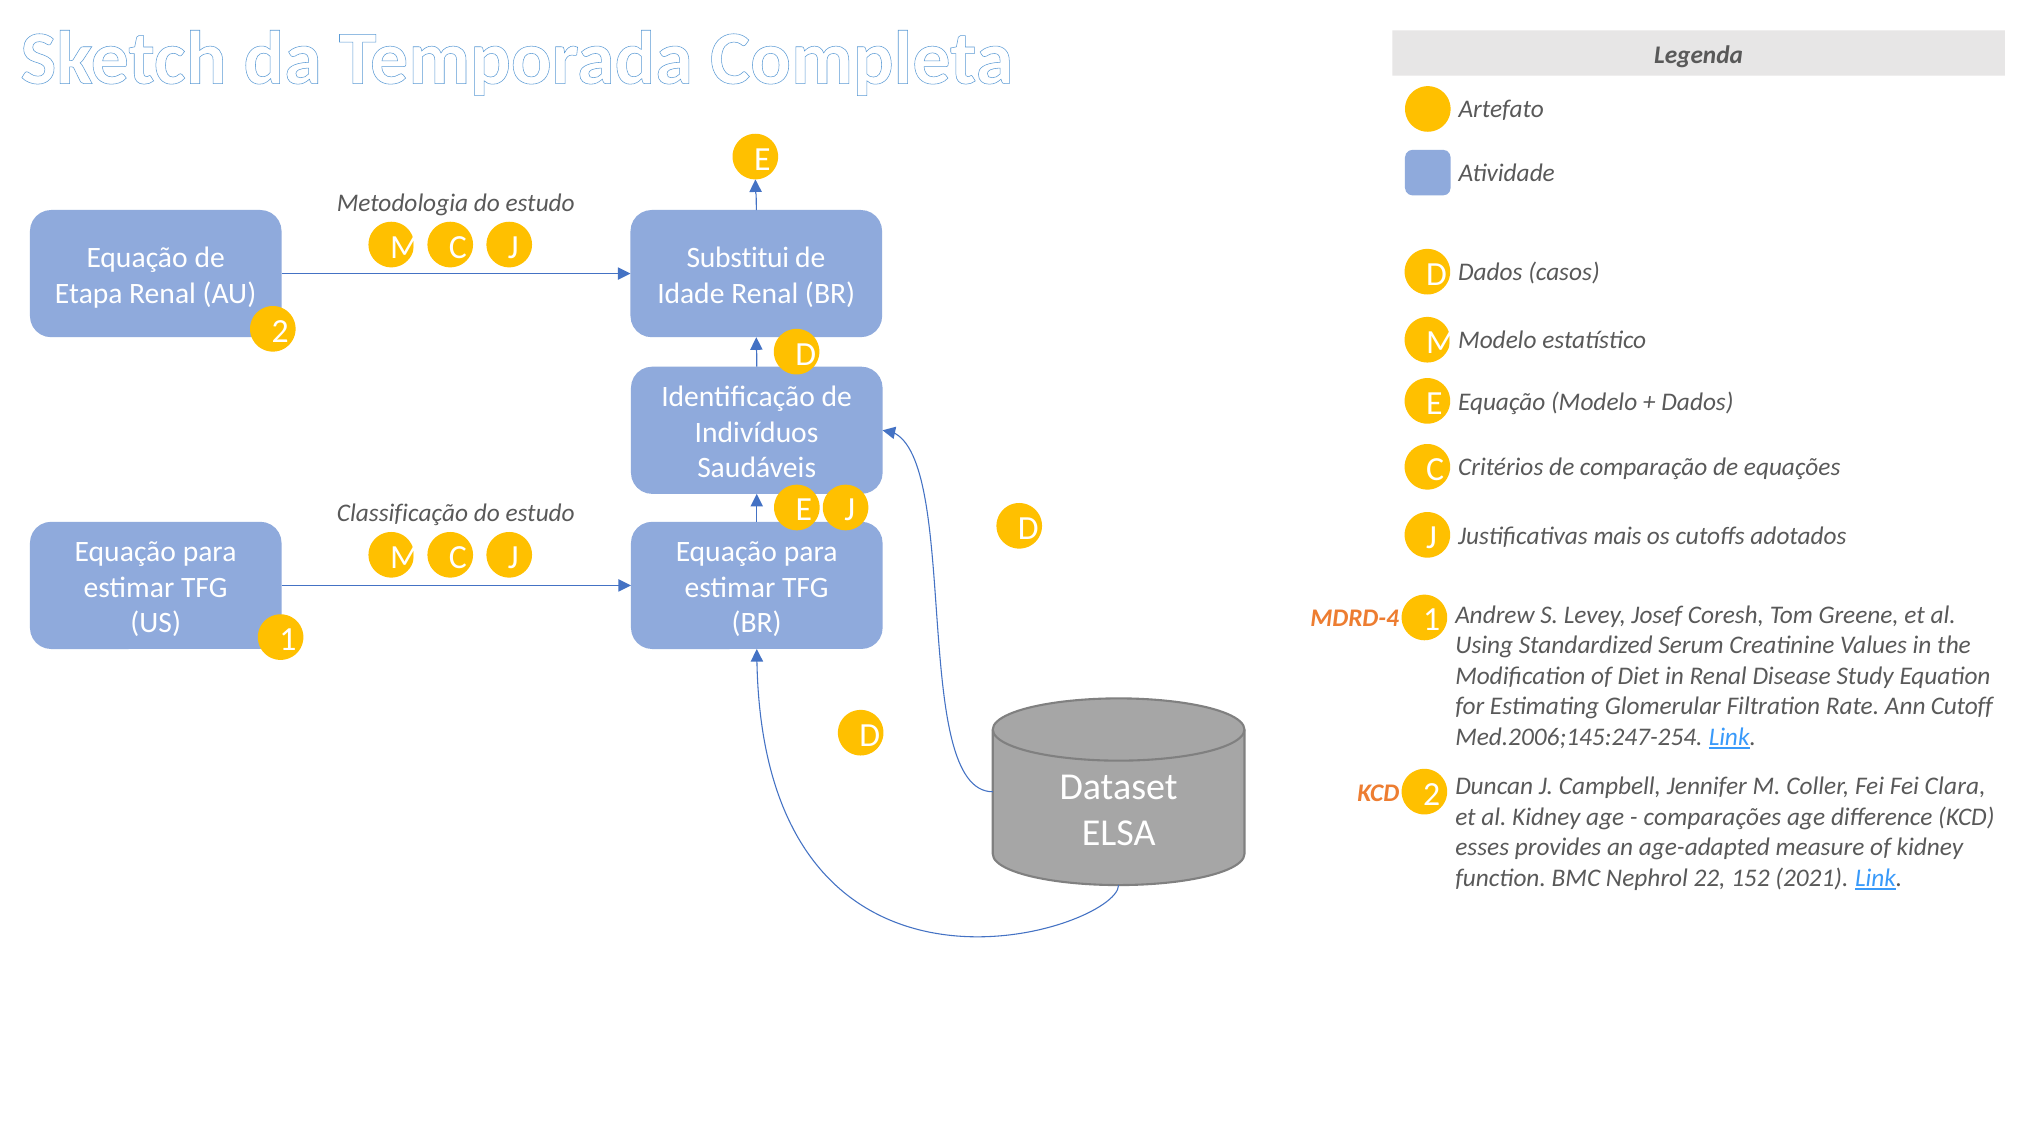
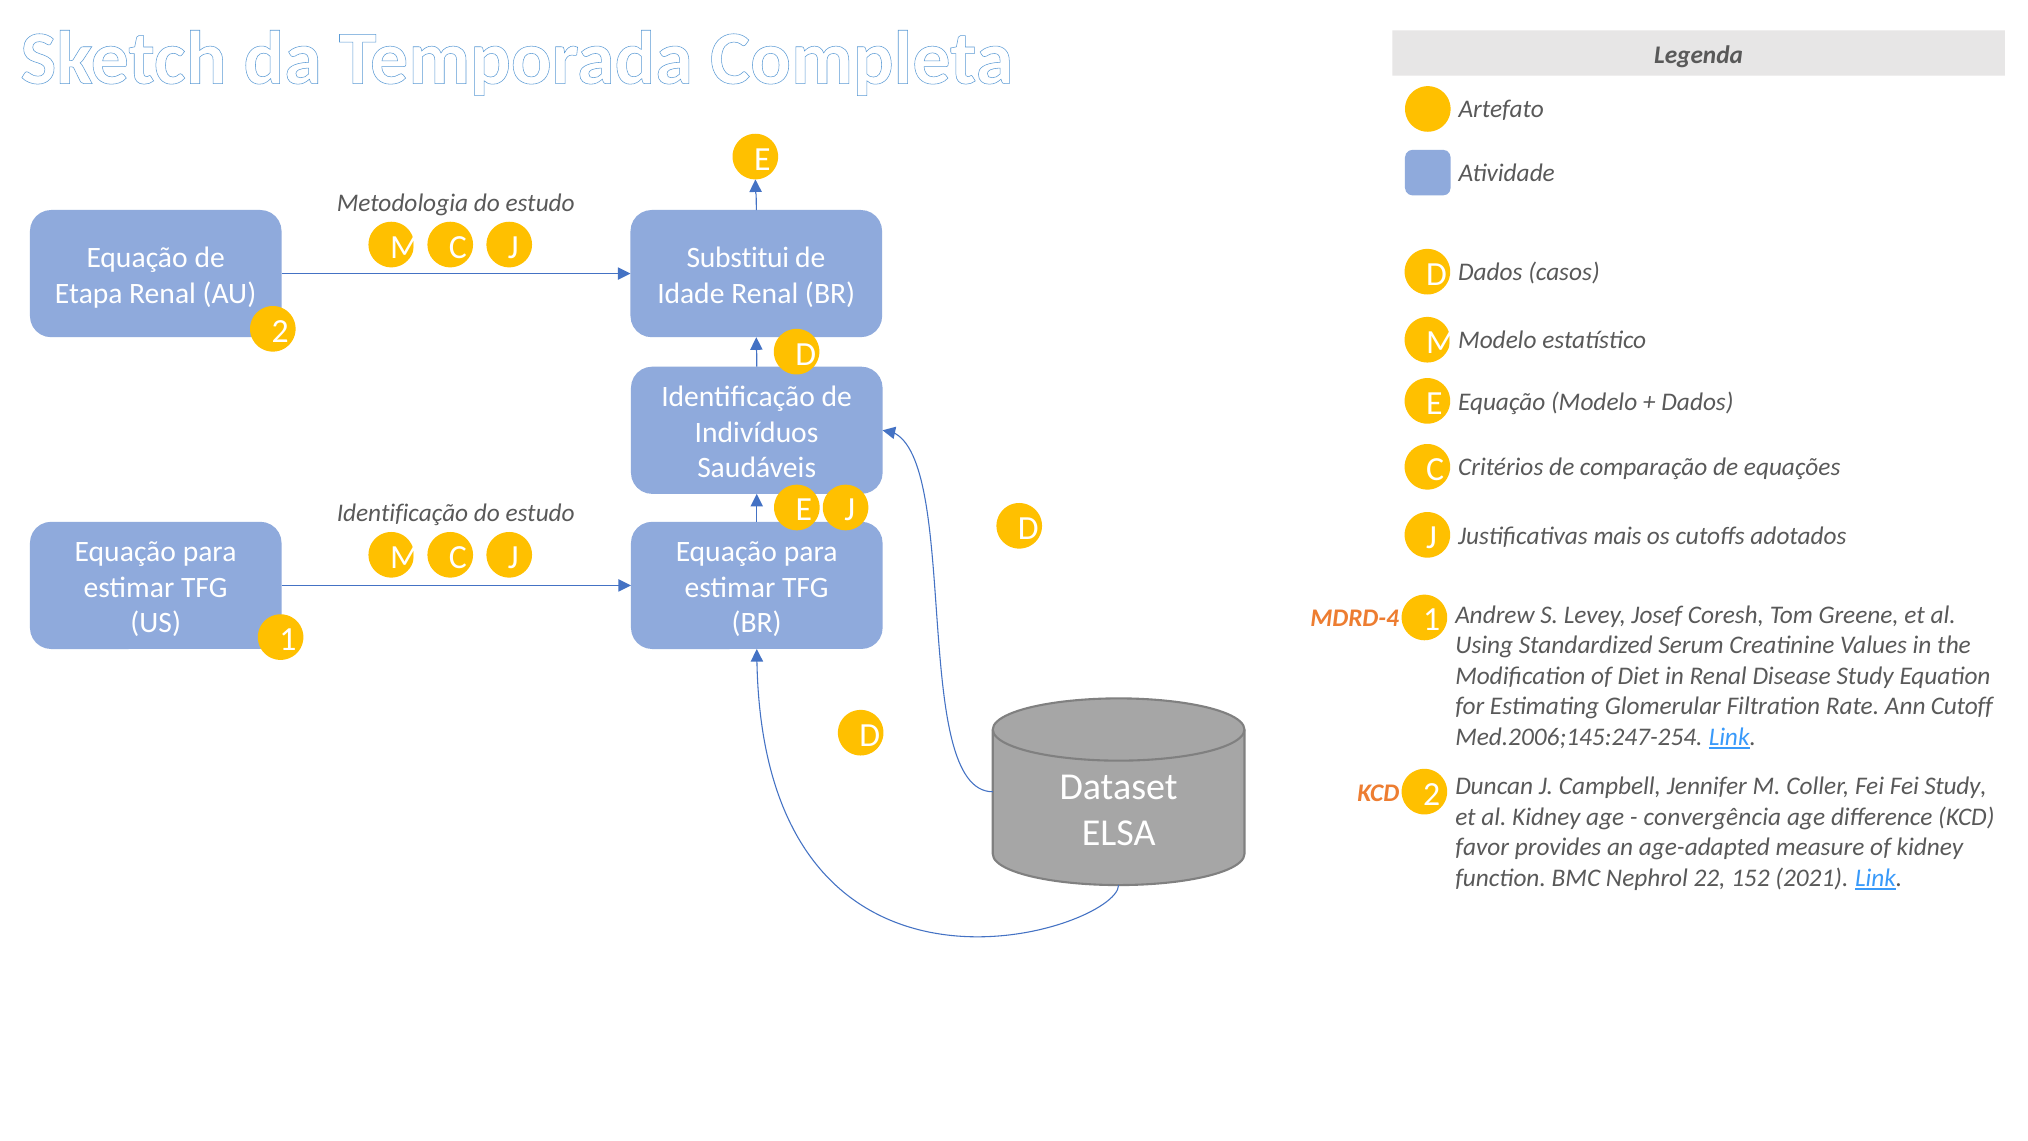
Classificação: Classificação -> Identificação (403, 513)
Fei Clara: Clara -> Study (1955, 786)
comparações: comparações -> convergência (1712, 817)
esses: esses -> favor (1482, 847)
